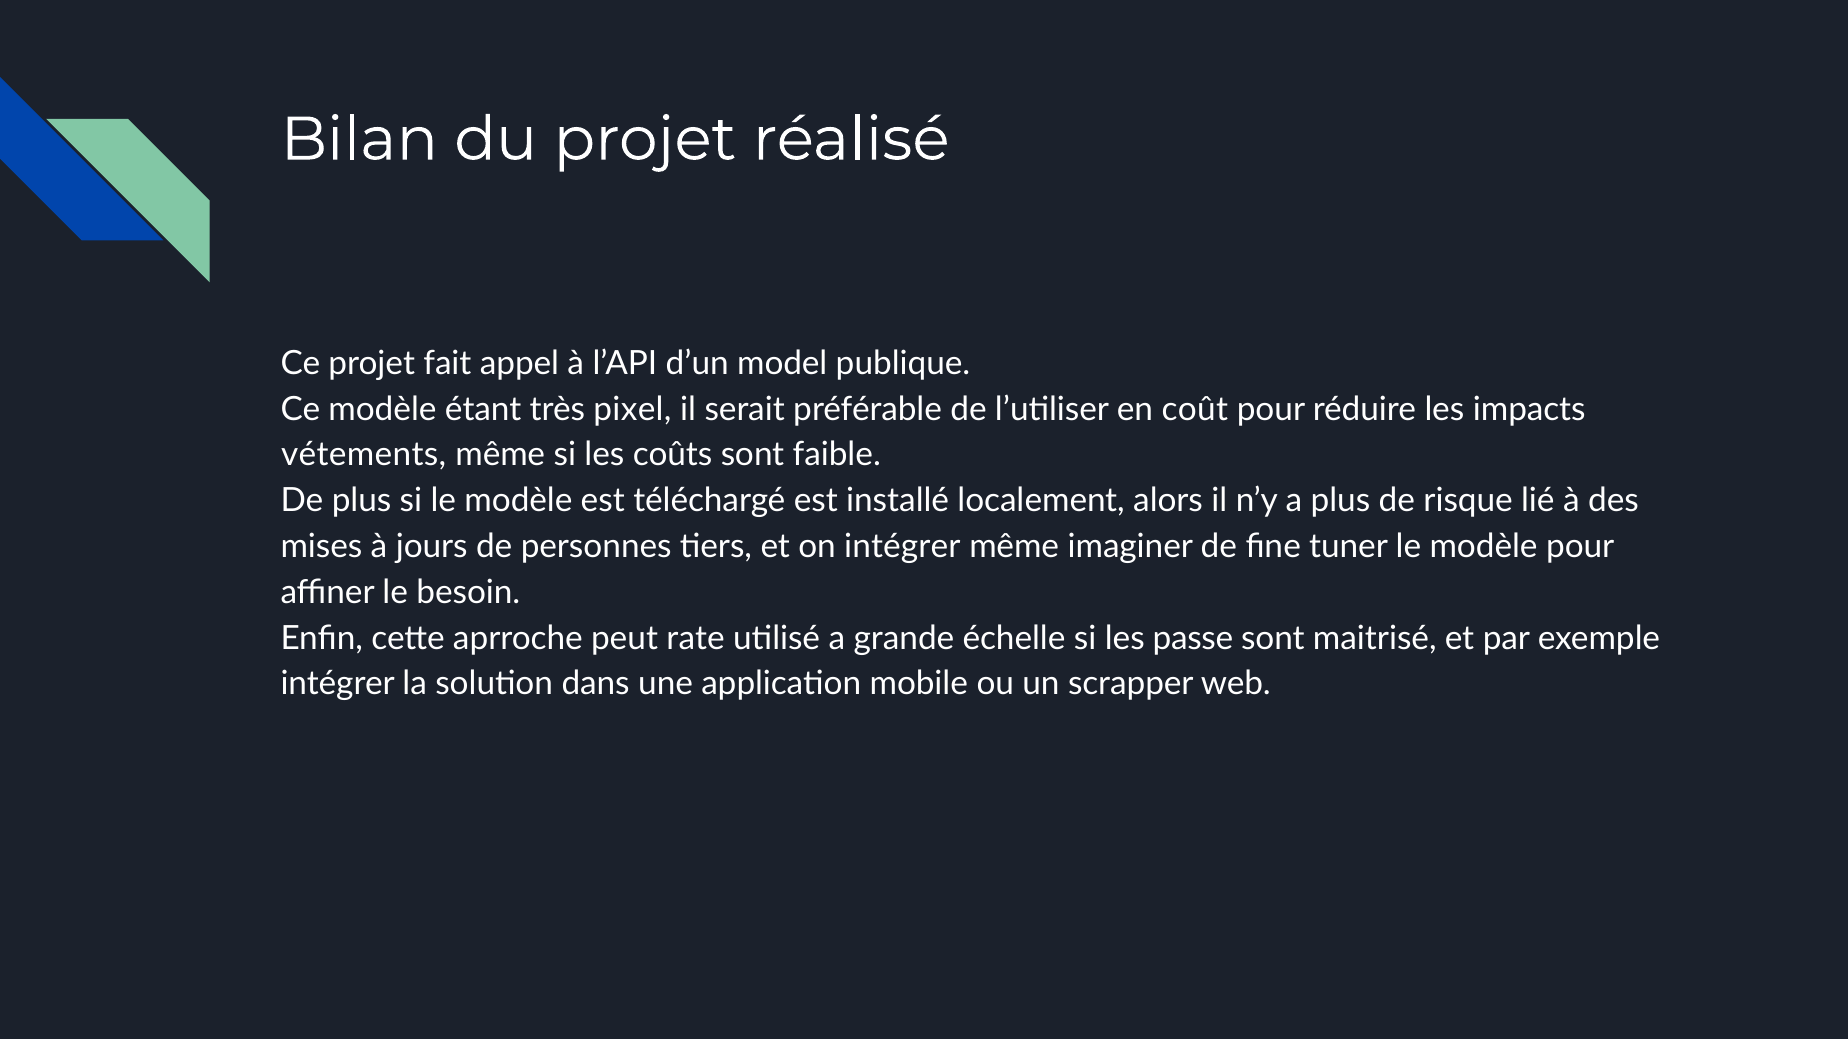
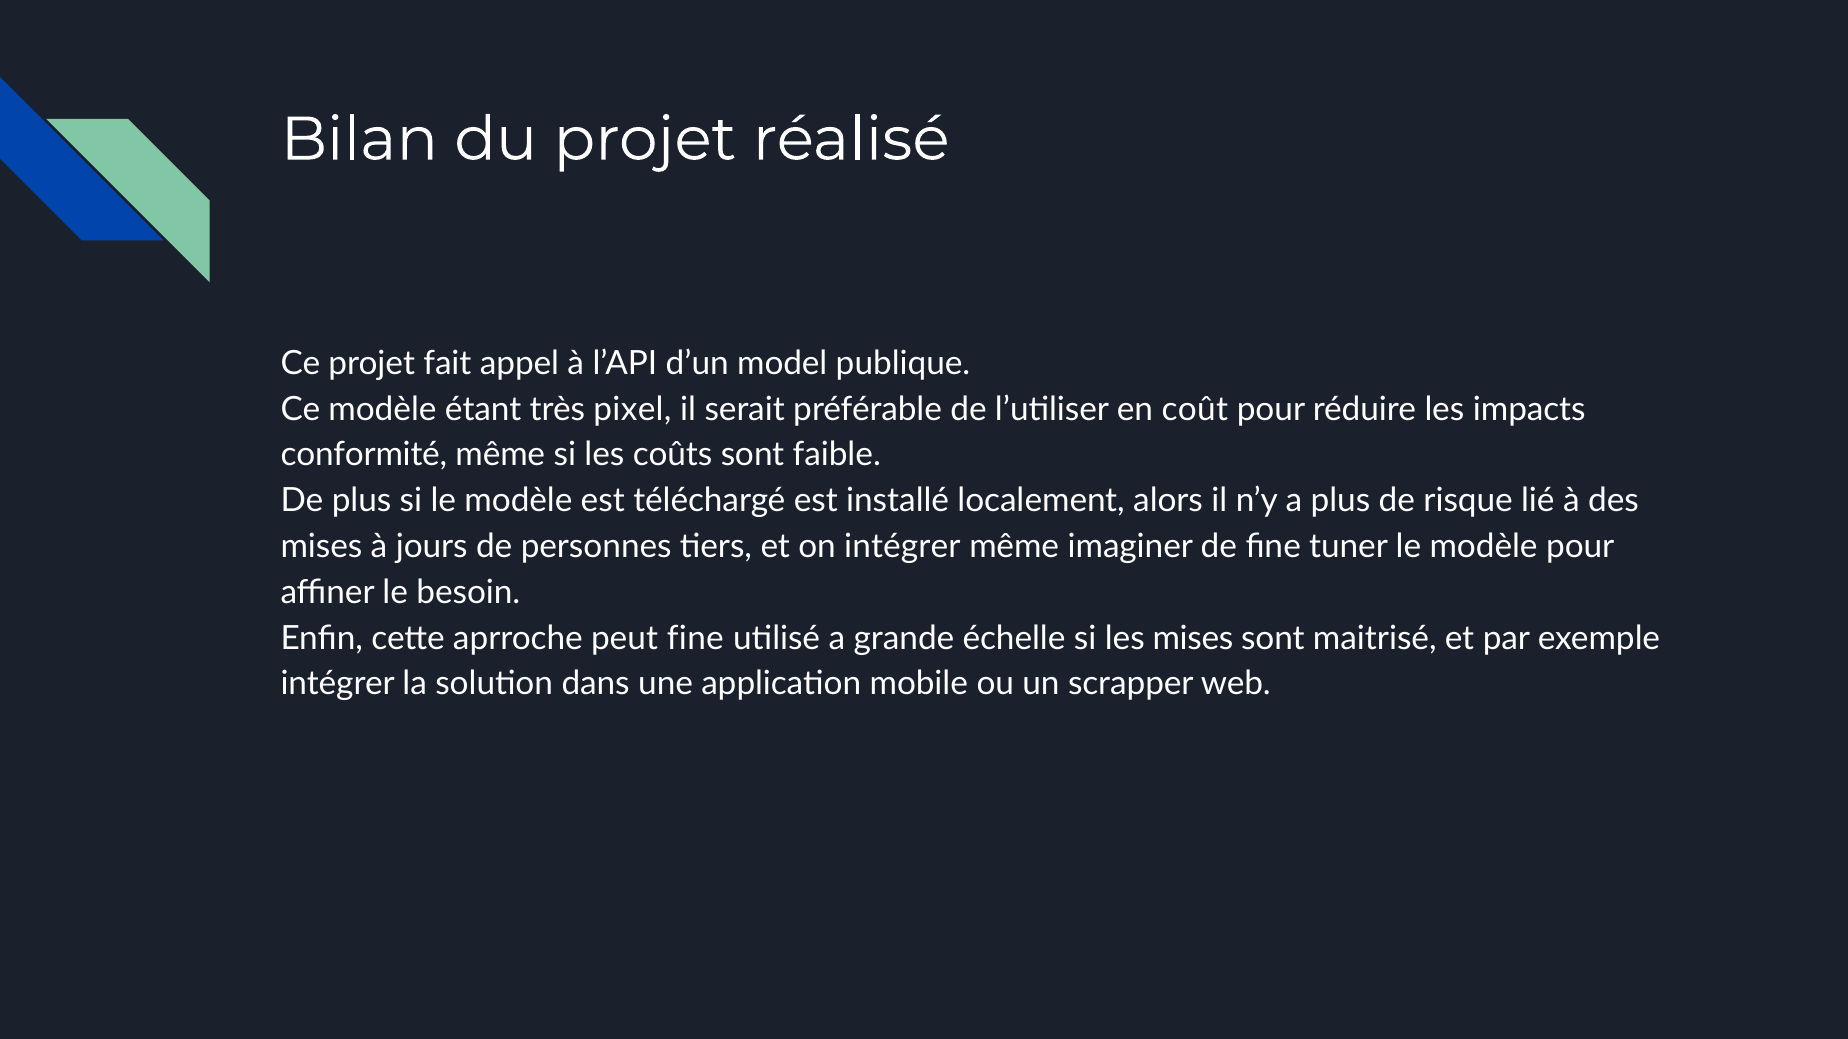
vétements: vétements -> conformité (364, 455)
peut rate: rate -> fine (695, 638)
les passe: passe -> mises (1193, 638)
